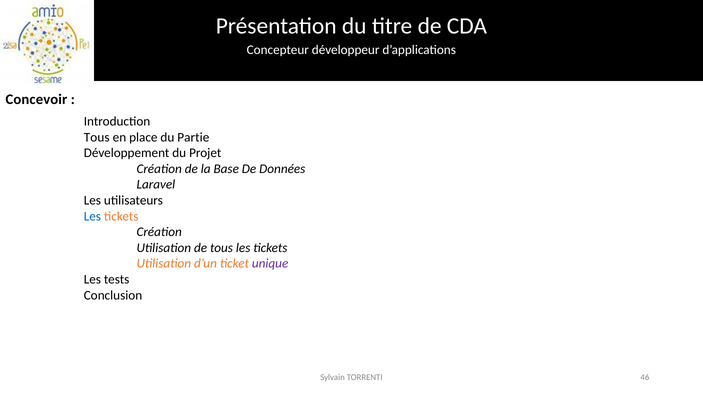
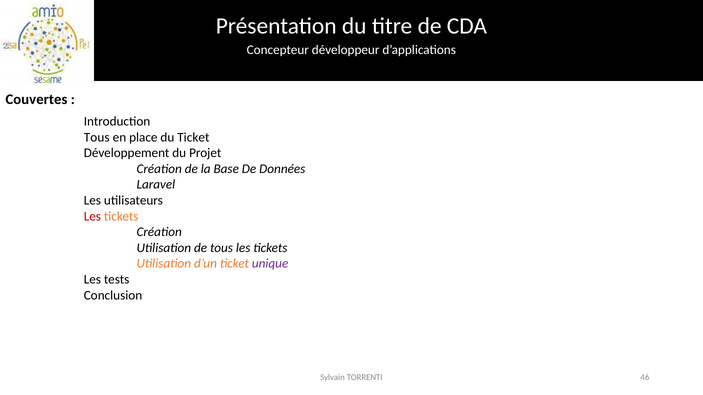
Concevoir: Concevoir -> Couvertes (36, 99)
du Partie: Partie -> Ticket (193, 137)
Les colour: blue -> red (92, 216)
